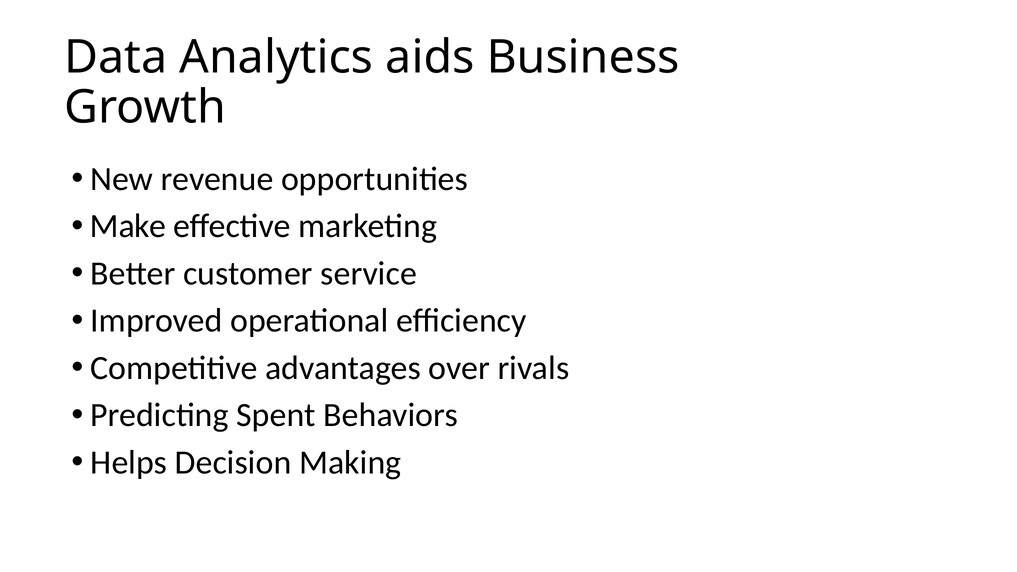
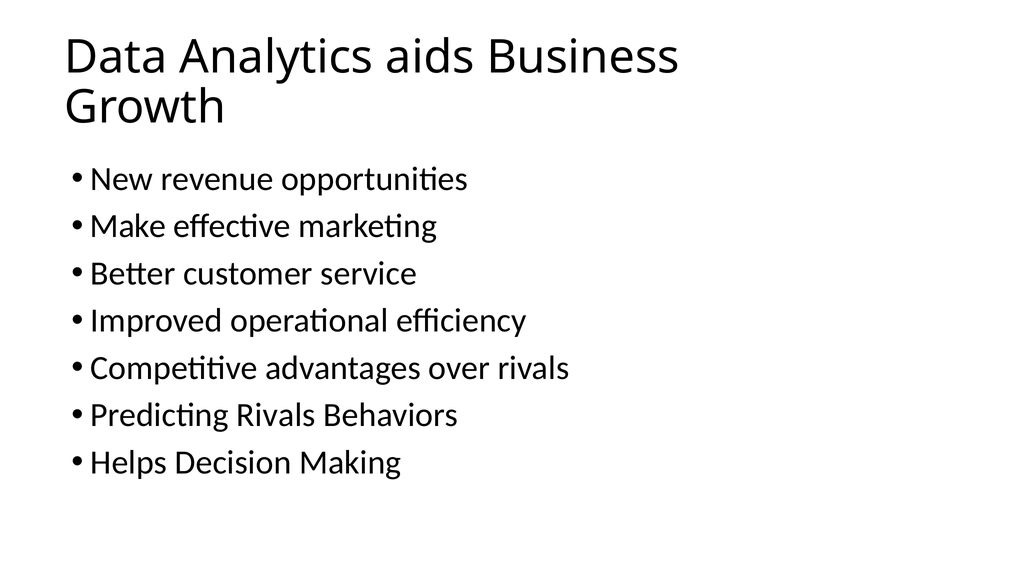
Predicting Spent: Spent -> Rivals (276, 415)
